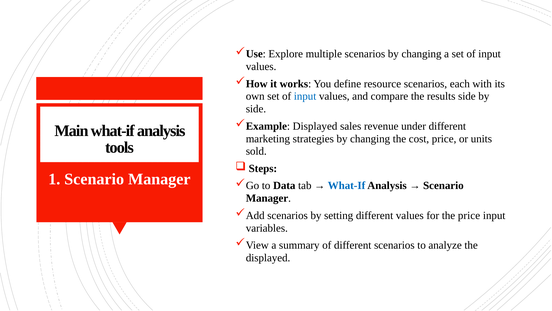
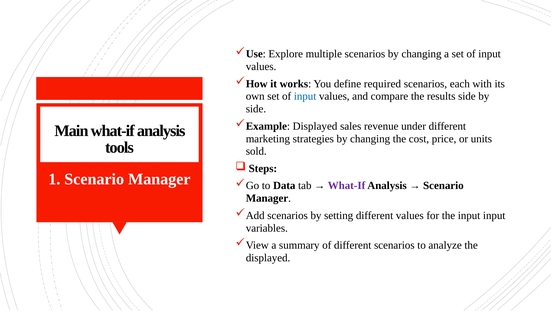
resource: resource -> required (382, 84)
What-If colour: blue -> purple (347, 185)
the price: price -> input (469, 215)
